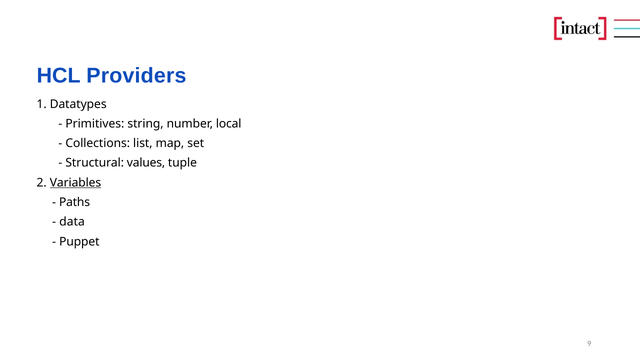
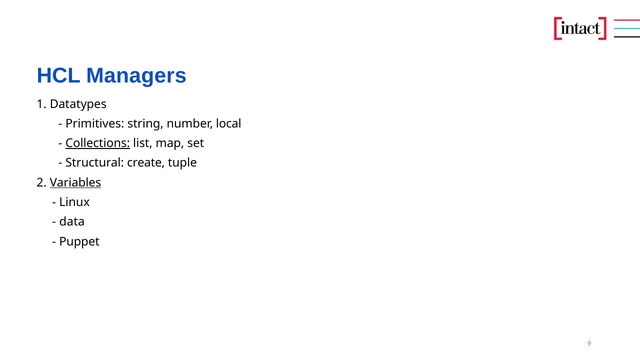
Providers: Providers -> Managers (136, 76)
Collections underline: none -> present (98, 143)
values: values -> create (146, 163)
Paths: Paths -> Linux (74, 202)
